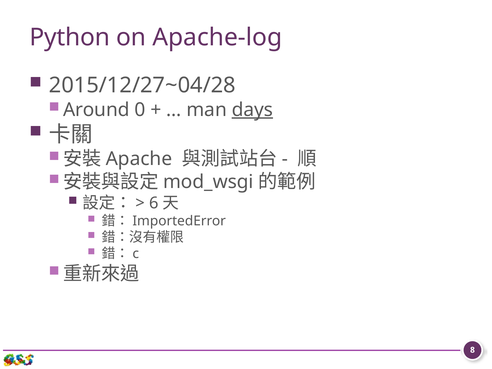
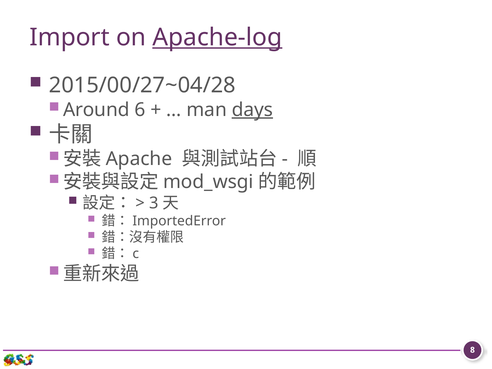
Python: Python -> Import (70, 37)
Apache-log underline: none -> present (217, 37)
2015/12/27~04/28: 2015/12/27~04/28 -> 2015/00/27~04/28 (142, 85)
0: 0 -> 6 (140, 110)
6: 6 -> 3 (154, 203)
